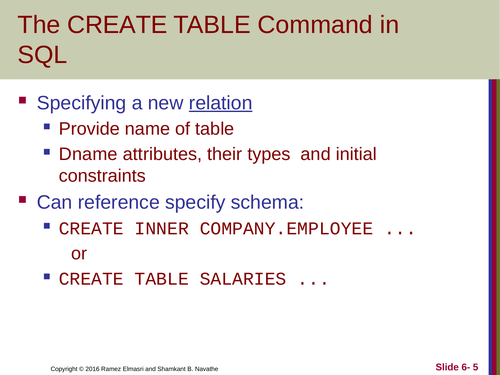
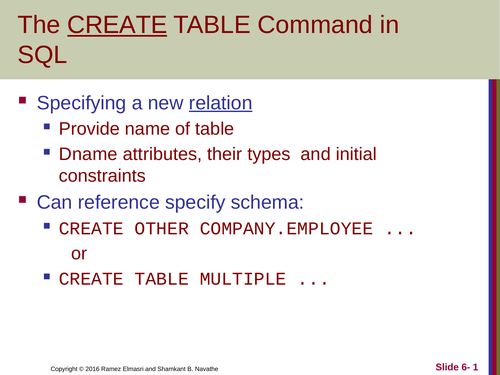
CREATE underline: none -> present (117, 25)
INNER: INNER -> OTHER (162, 228)
SALARIES: SALARIES -> MULTIPLE (243, 279)
5: 5 -> 1 (476, 367)
